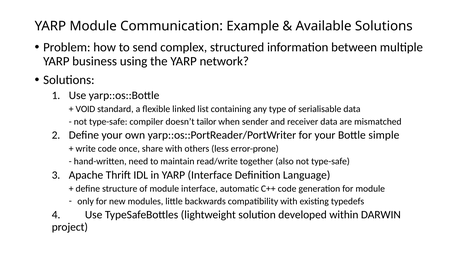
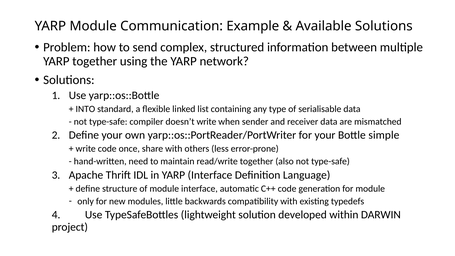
YARP business: business -> together (95, 61)
VOID: VOID -> INTO (85, 109)
doesn’t tailor: tailor -> write (206, 122)
